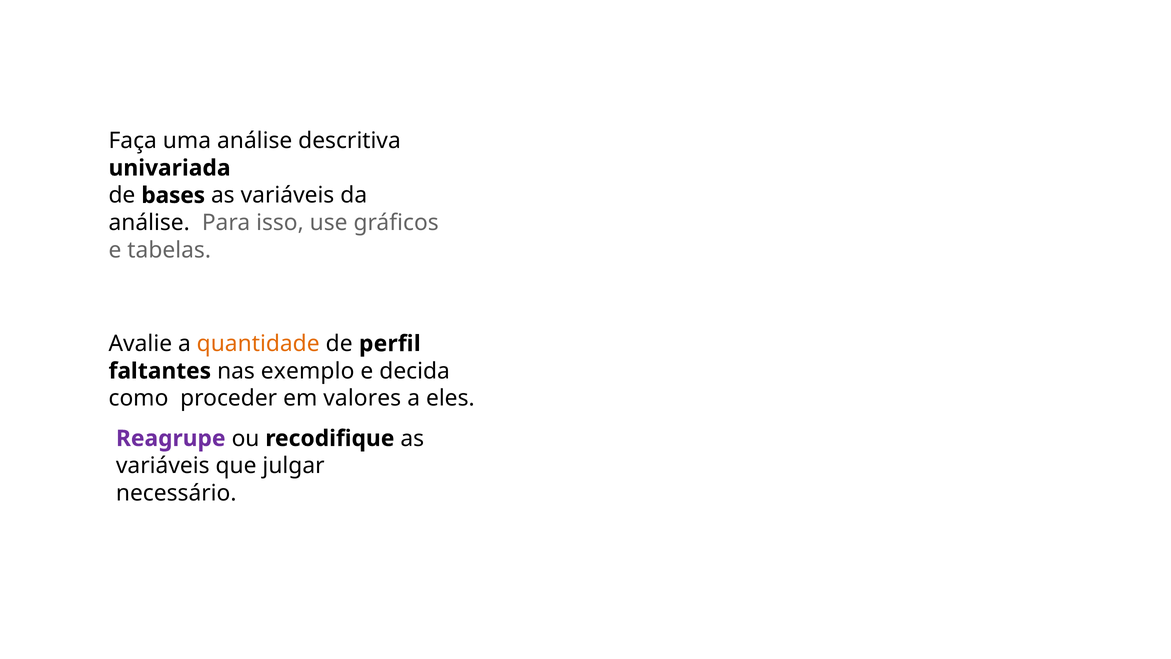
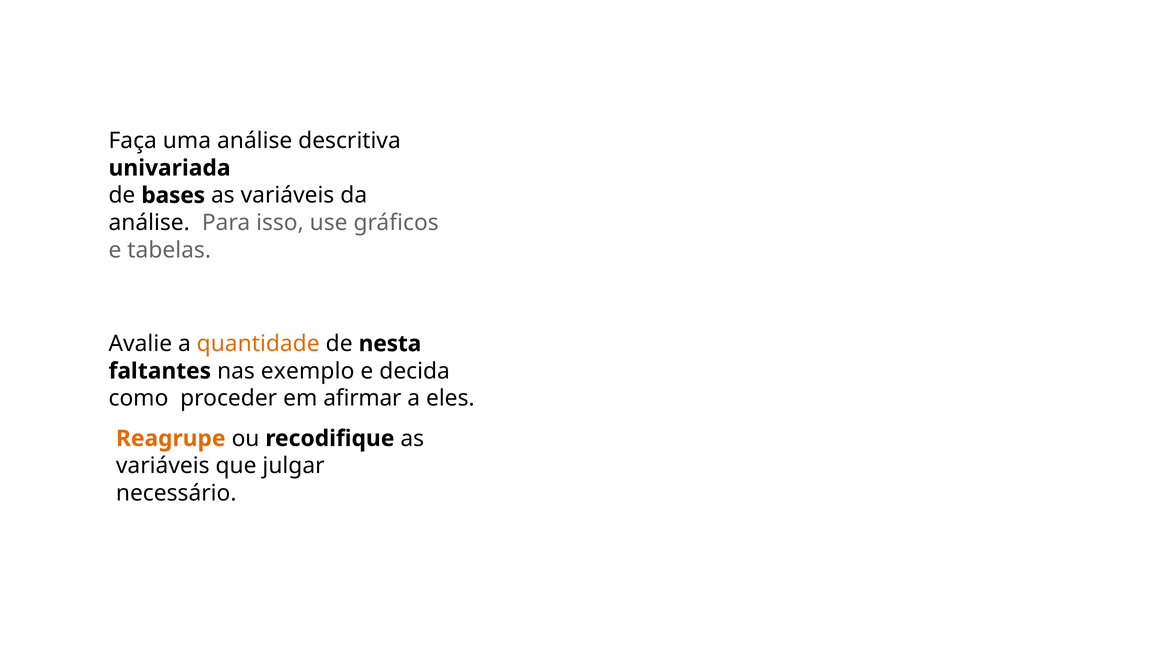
perﬁl: perﬁl -> nesta (390, 344)
valores: valores -> aﬁrmar (362, 398)
Reagrupe colour: purple -> orange (171, 438)
